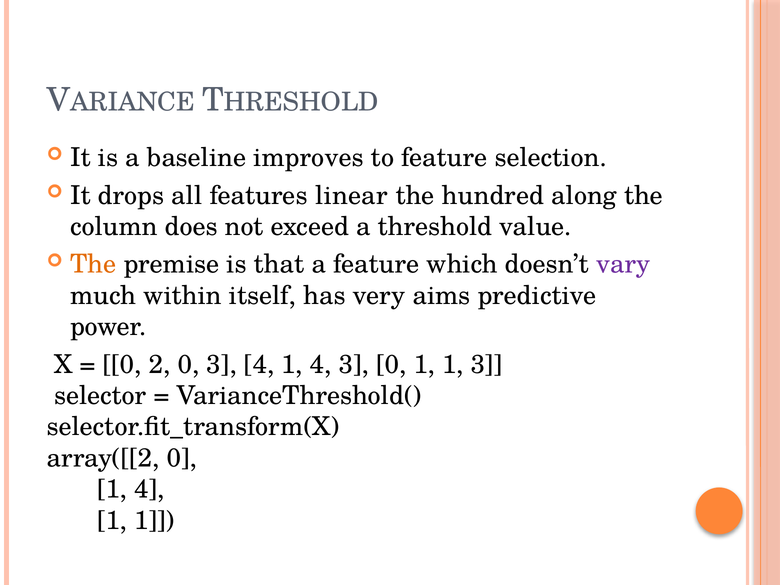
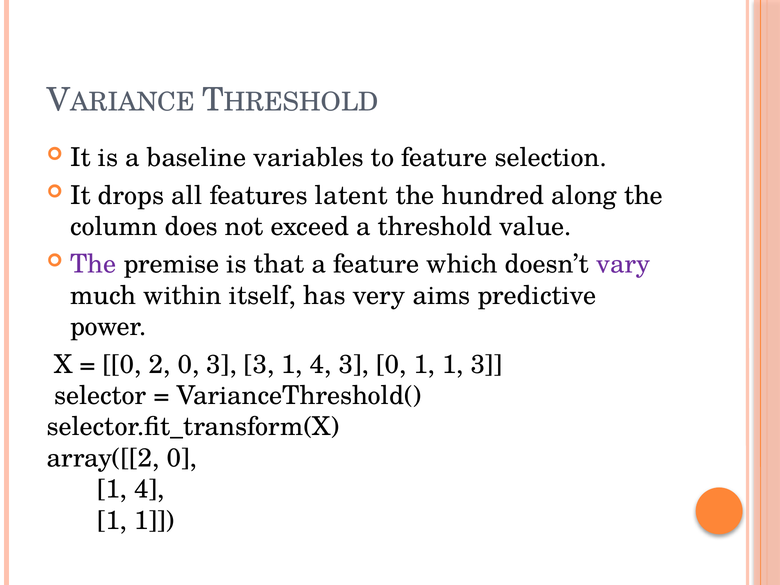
improves: improves -> variables (309, 158)
linear: linear -> latent (351, 195)
The colour: orange -> purple (93, 264)
3 4: 4 -> 3 (259, 364)
